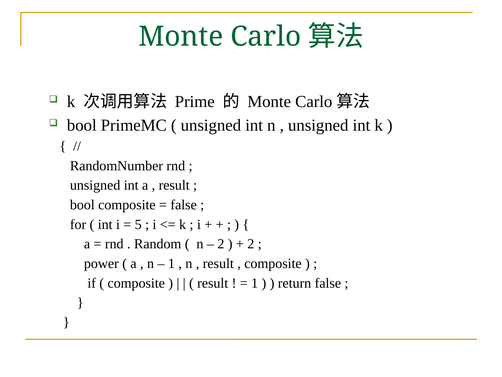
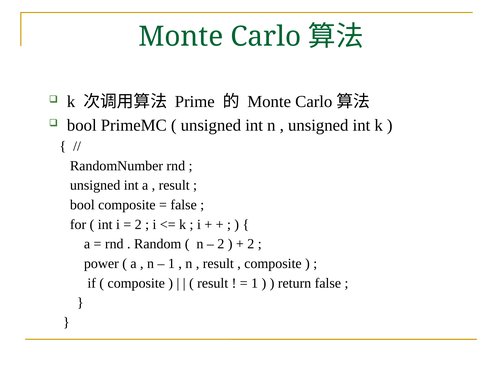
5: 5 -> 2 (138, 224)
